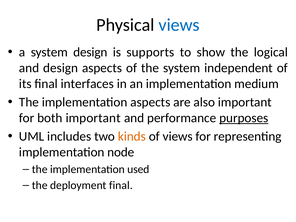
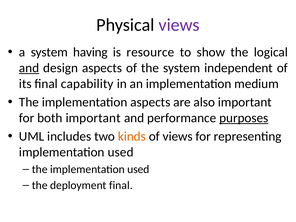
views colour: blue -> purple (179, 25)
system design: design -> having (90, 52)
supports: supports -> resource (150, 52)
and underline: none -> present (29, 68)
interfaces: interfaces -> capability (87, 84)
node: node -> used (121, 152)
